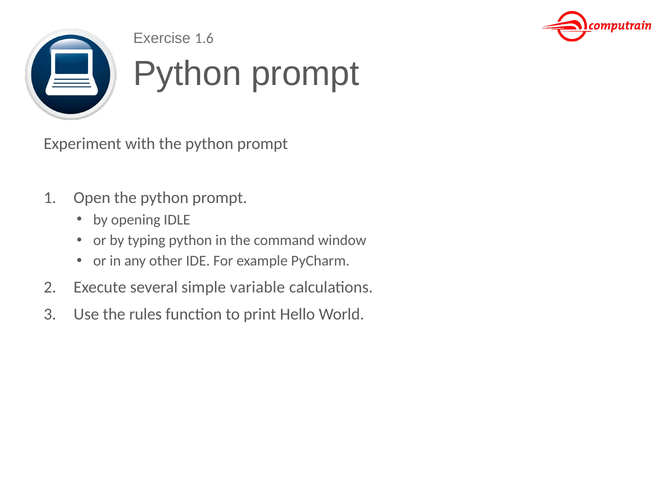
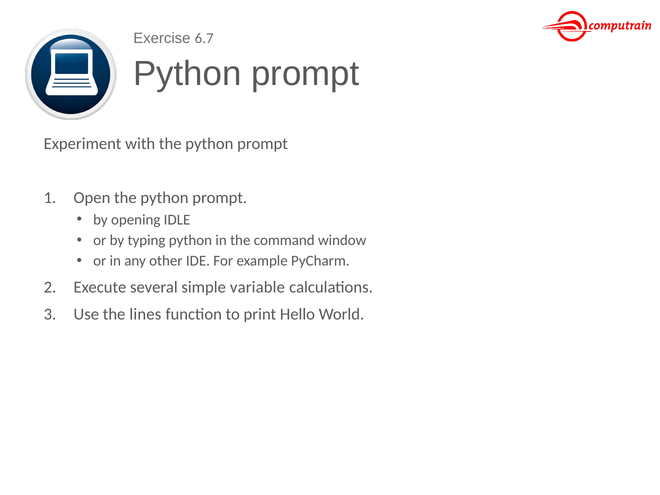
1.6: 1.6 -> 6.7 (204, 38)
rules: rules -> lines (145, 314)
